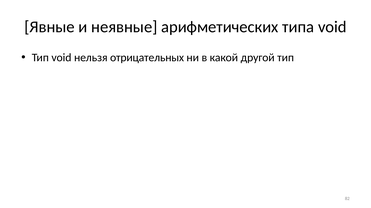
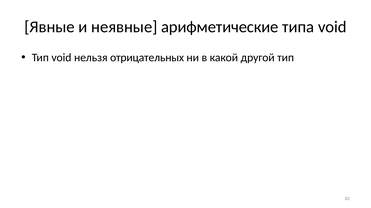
арифметических: арифметических -> арифметические (220, 27)
